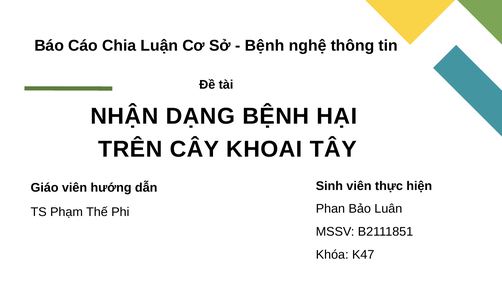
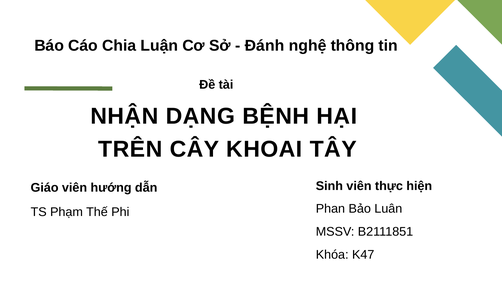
Bệnh: Bệnh -> Đánh (265, 46)
